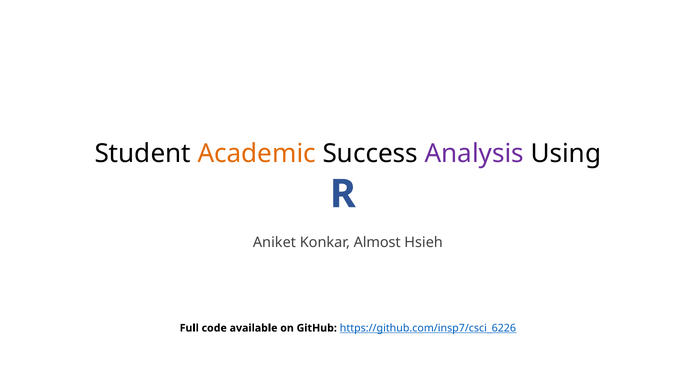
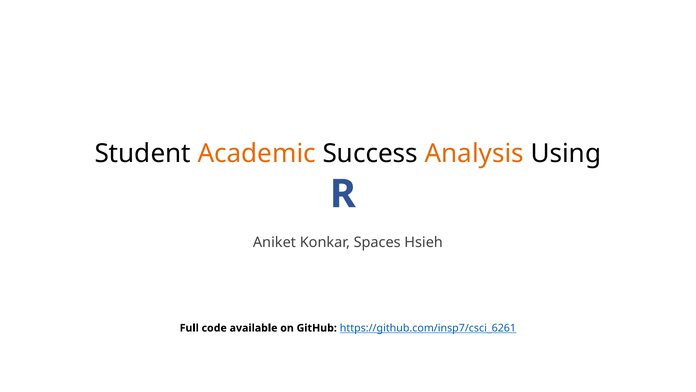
Analysis colour: purple -> orange (474, 153)
Almost: Almost -> Spaces (377, 242)
https://github.com/insp7/csci_6226: https://github.com/insp7/csci_6226 -> https://github.com/insp7/csci_6261 (428, 328)
